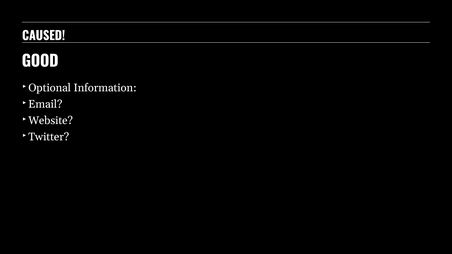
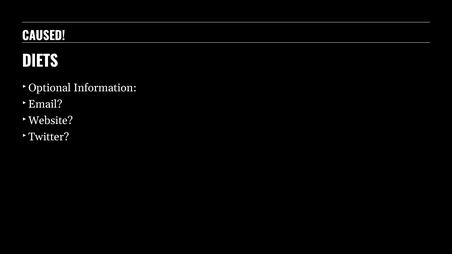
GOOD: GOOD -> DIETS (40, 61)
